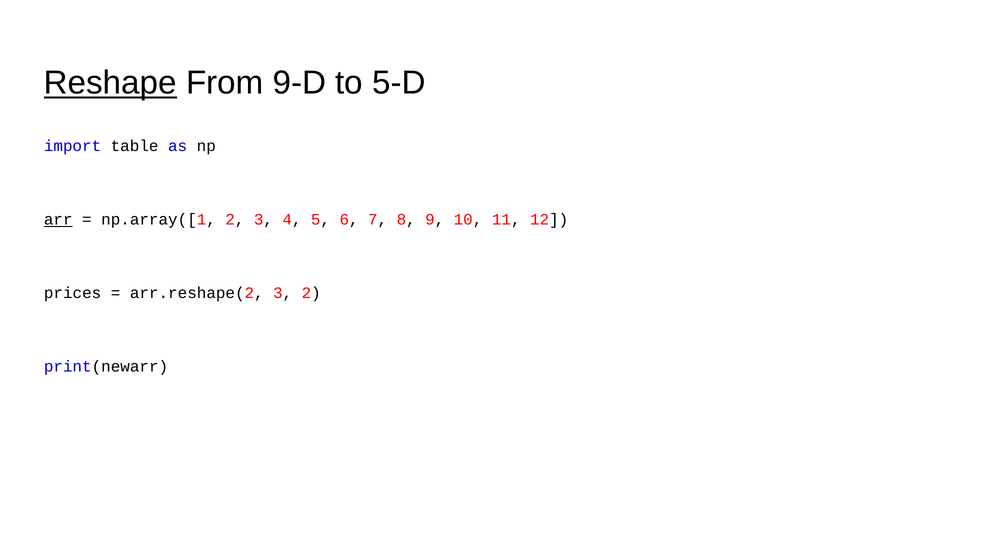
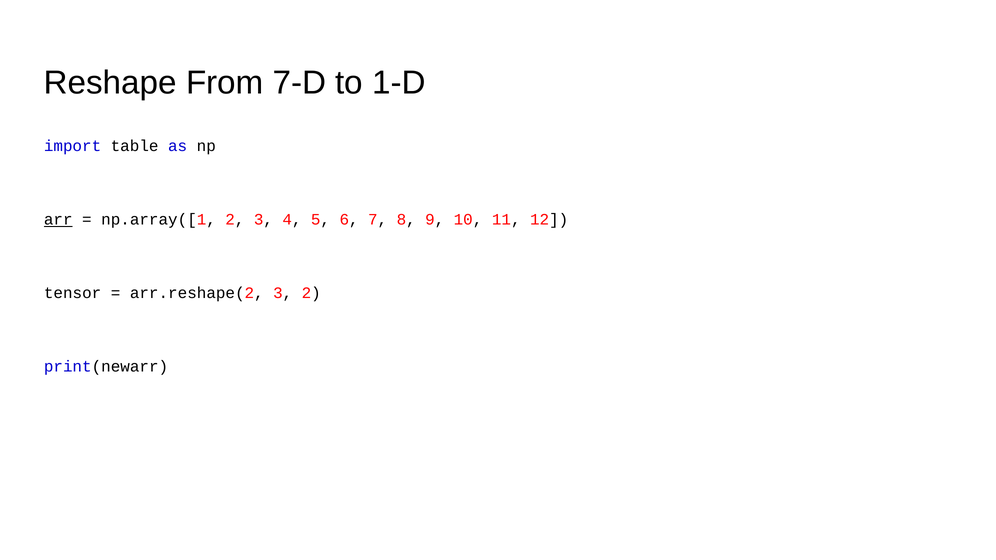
Reshape underline: present -> none (110, 83)
9-D: 9-D -> 7-D (299, 83)
5-D: 5-D -> 1-D (399, 83)
prices: prices -> tensor (73, 293)
